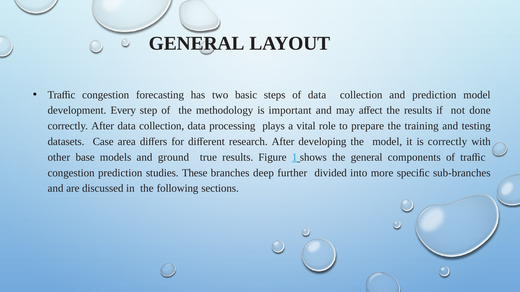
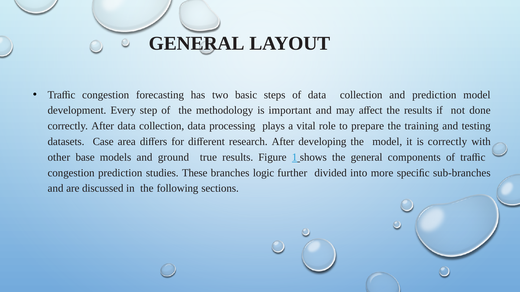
deep: deep -> logic (264, 173)
